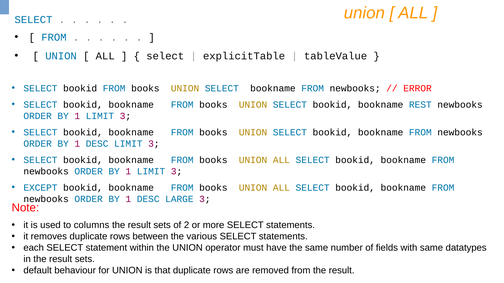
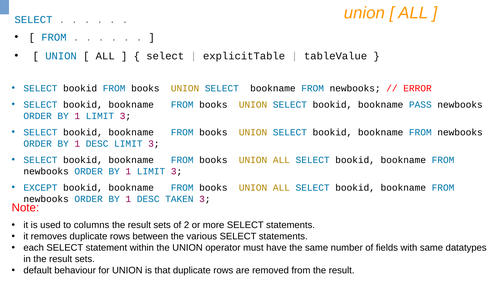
REST: REST -> PASS (420, 105)
LARGE: LARGE -> TAKEN (179, 199)
